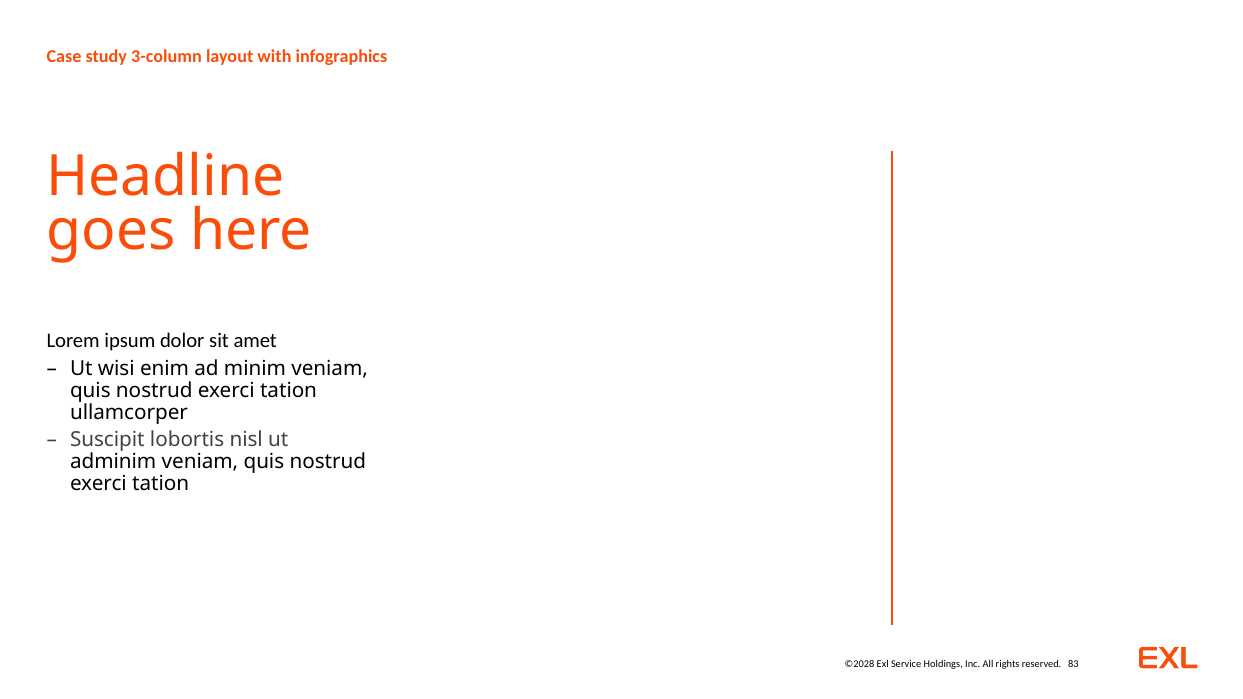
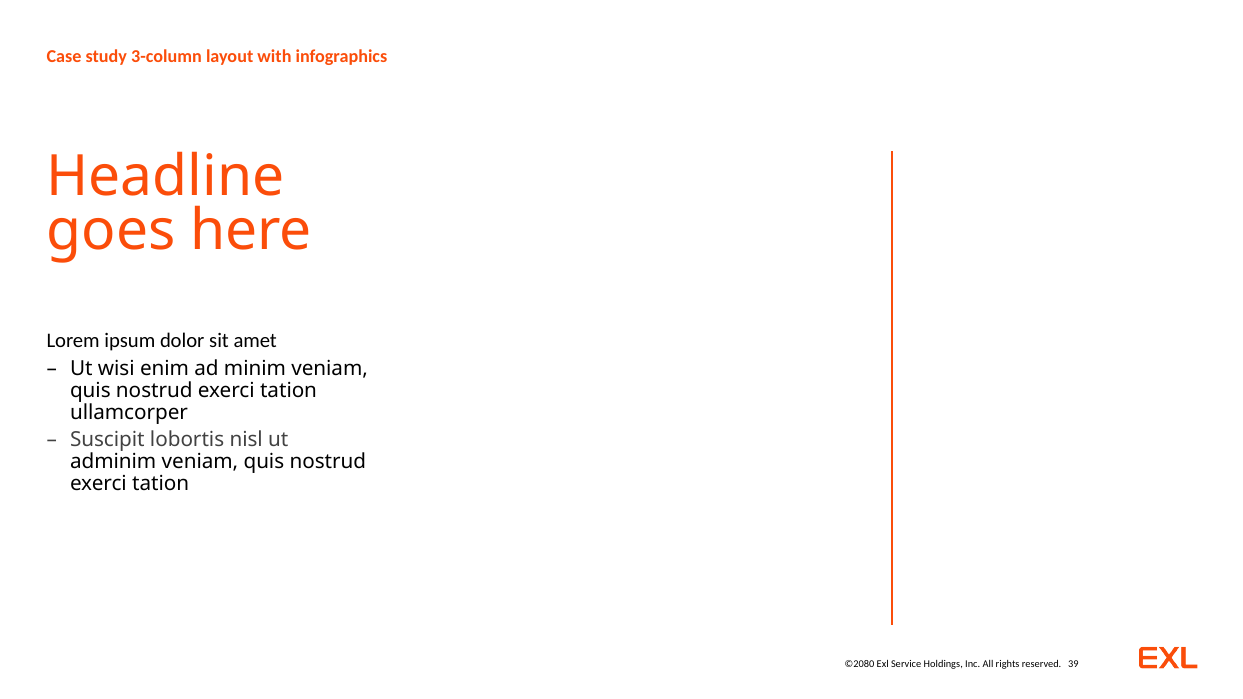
©2028: ©2028 -> ©2080 (860, 665)
83: 83 -> 39 (1073, 665)
